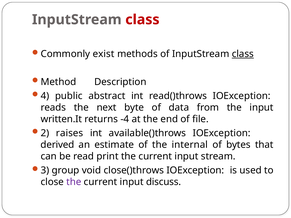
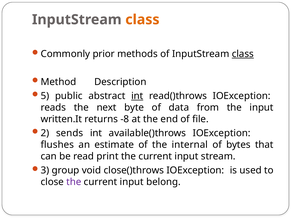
class colour: red -> orange (142, 20)
exist: exist -> prior (104, 54)
4: 4 -> 5 (45, 96)
int underline: none -> present (137, 96)
-4: -4 -> -8 (125, 119)
raises: raises -> sends (70, 133)
derived: derived -> flushes (57, 145)
discuss: discuss -> belong (163, 182)
